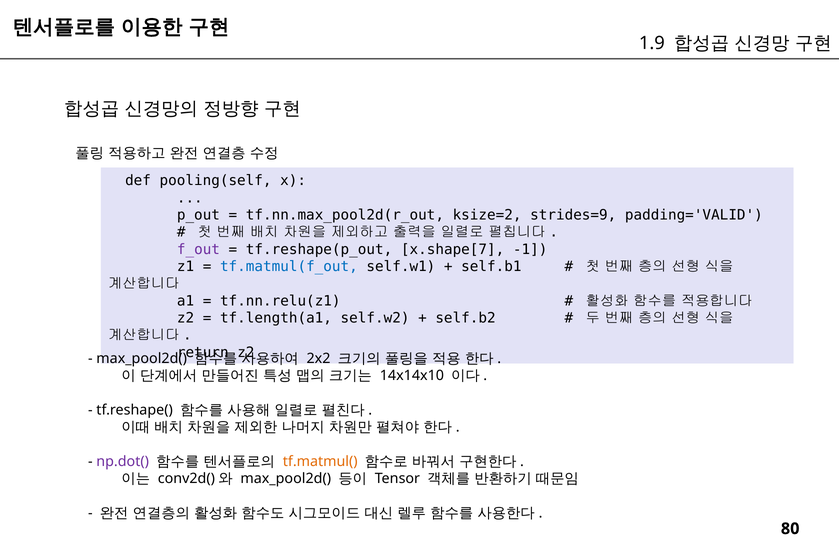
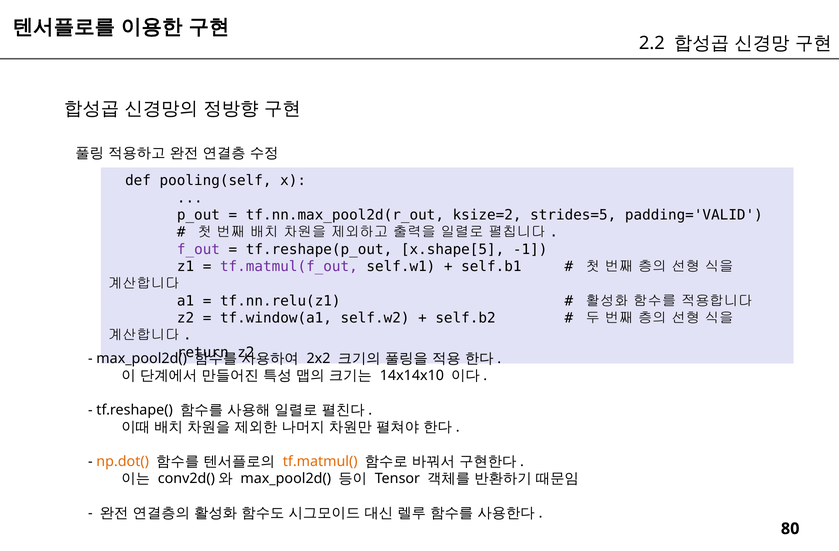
1.9: 1.9 -> 2.2 (652, 43)
strides=9: strides=9 -> strides=5 (573, 215)
x.shape[7: x.shape[7 -> x.shape[5 (453, 249)
tf.matmul(f_out colour: blue -> purple (289, 267)
tf.length(a1: tf.length(a1 -> tf.window(a1 (276, 318)
np.dot( colour: purple -> orange (123, 461)
